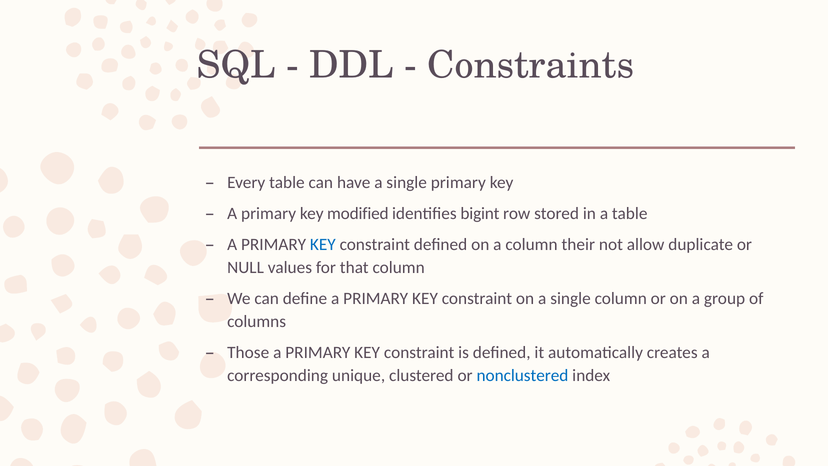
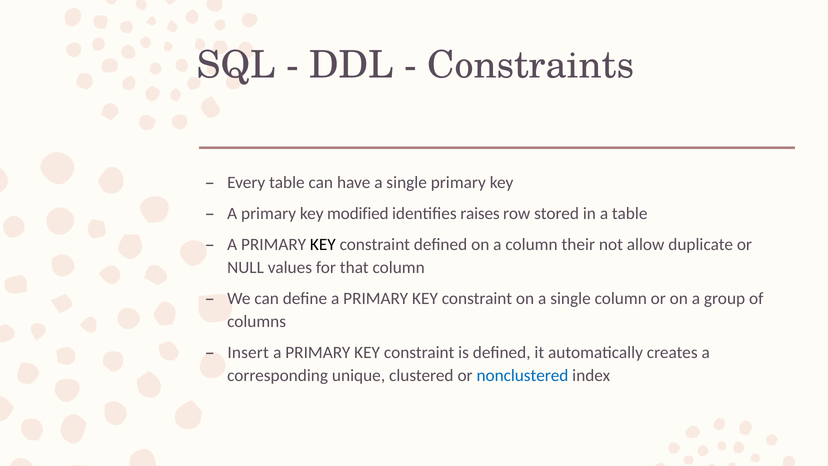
bigint: bigint -> raises (480, 214)
KEY colour: blue -> black (323, 245)
Those: Those -> Insert (248, 353)
